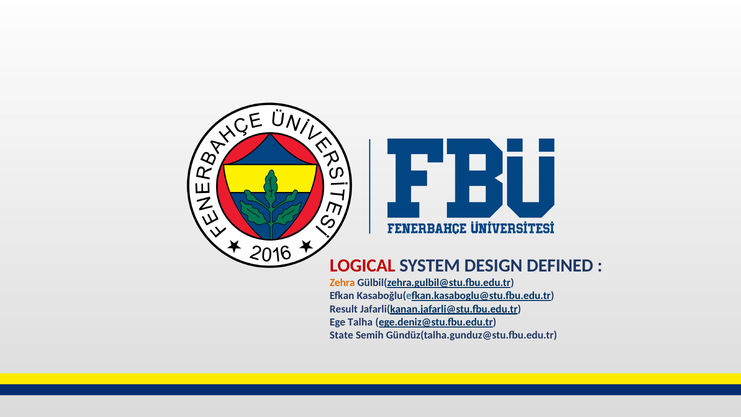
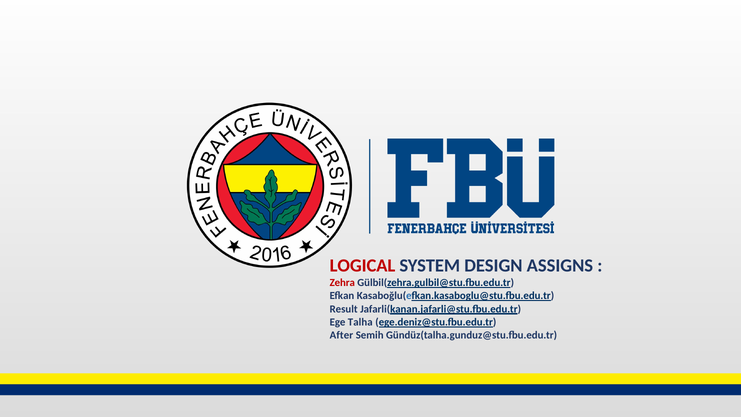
DEFINED: DEFINED -> ASSIGNS (560, 265)
Zehra colour: orange -> red (342, 283)
State: State -> After (341, 335)
